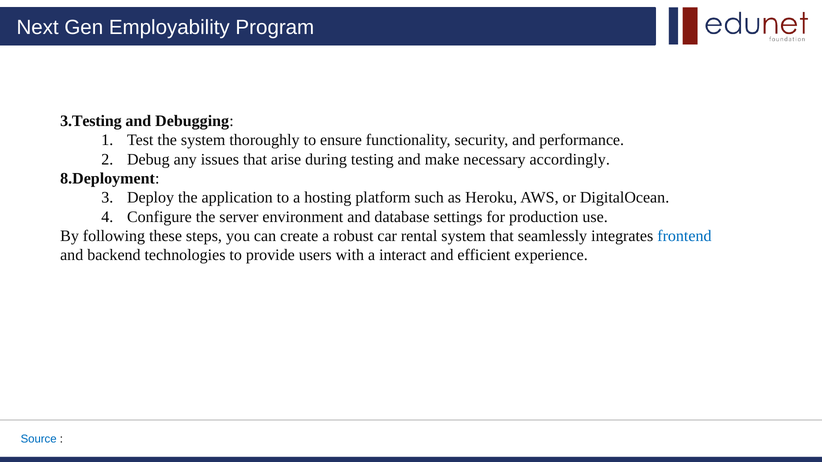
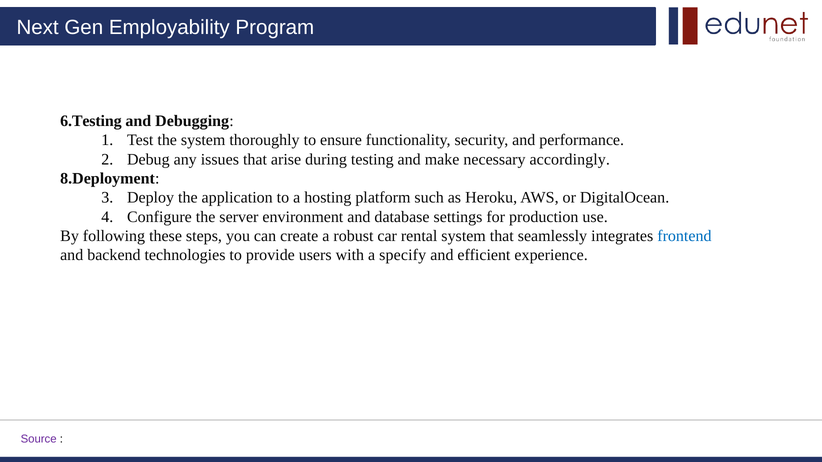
3.Testing: 3.Testing -> 6.Testing (91, 121)
interact: interact -> specify (403, 255)
Source colour: blue -> purple (39, 440)
